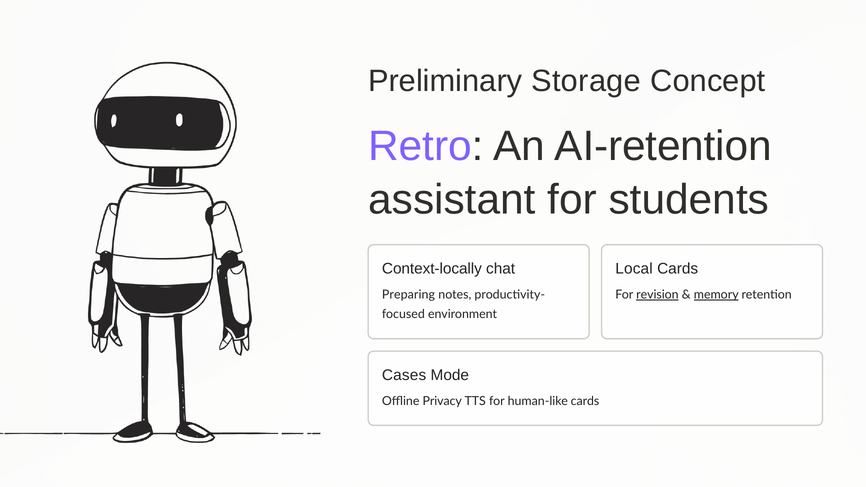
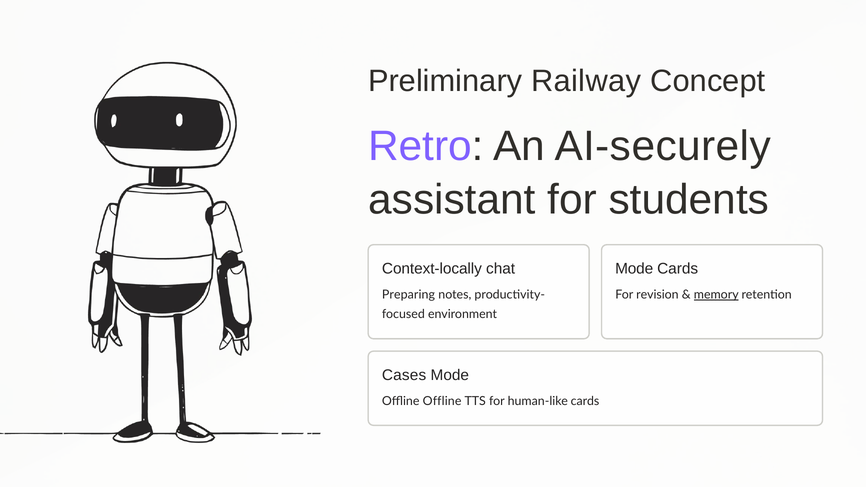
Storage: Storage -> Railway (586, 81)
AI-retention: AI-retention -> AI-securely (663, 146)
Local: Local -> Mode (634, 269)
revision underline: present -> none (657, 295)
Offline Privacy: Privacy -> Offline (442, 401)
